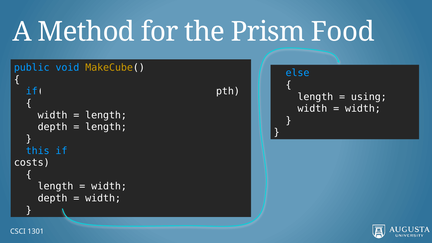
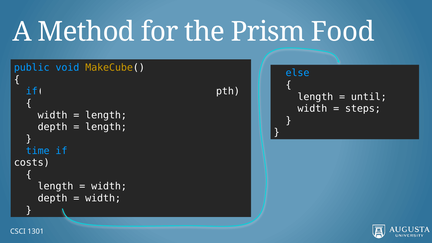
using: using -> until (369, 97)
width: width -> steps (363, 109)
this: this -> time (38, 151)
